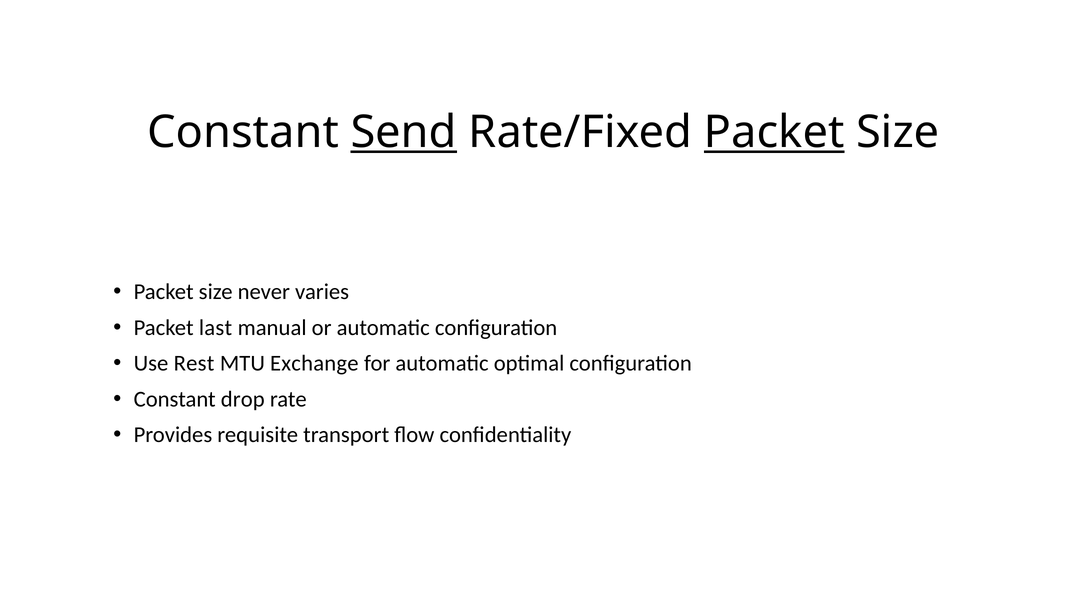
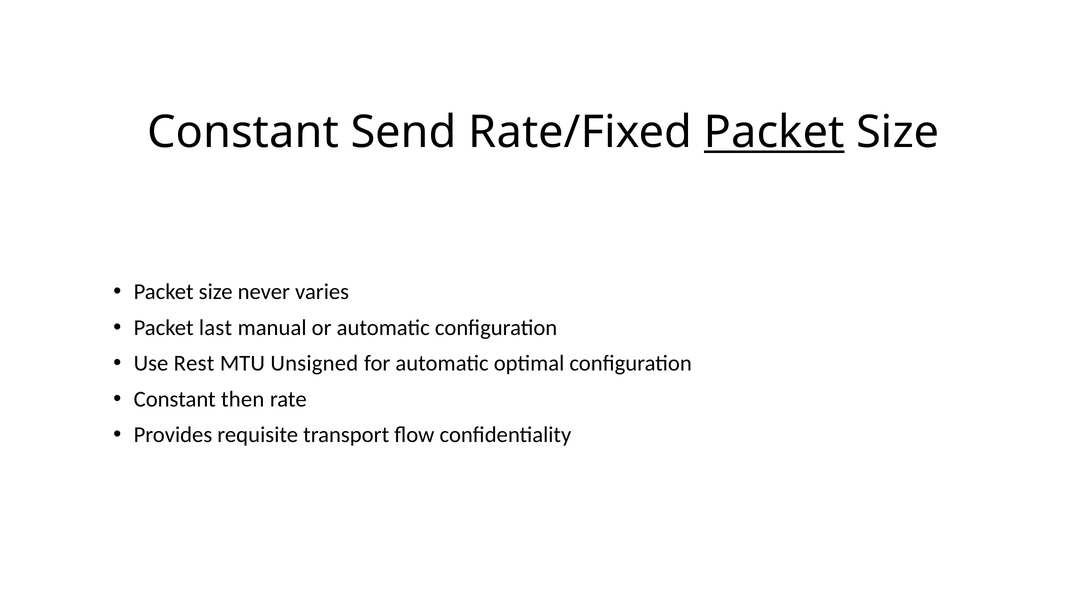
Send underline: present -> none (404, 132)
Exchange: Exchange -> Unsigned (314, 364)
drop: drop -> then (243, 399)
